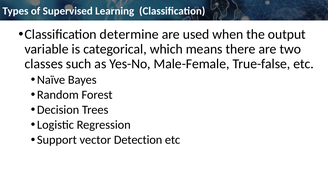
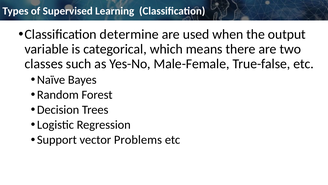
Detection: Detection -> Problems (138, 140)
